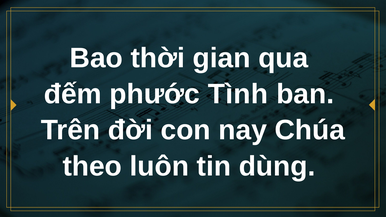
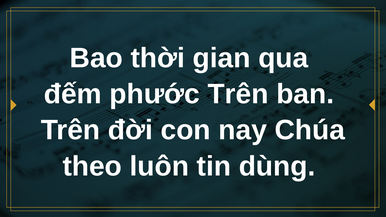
phước Tình: Tình -> Trên (238, 94)
